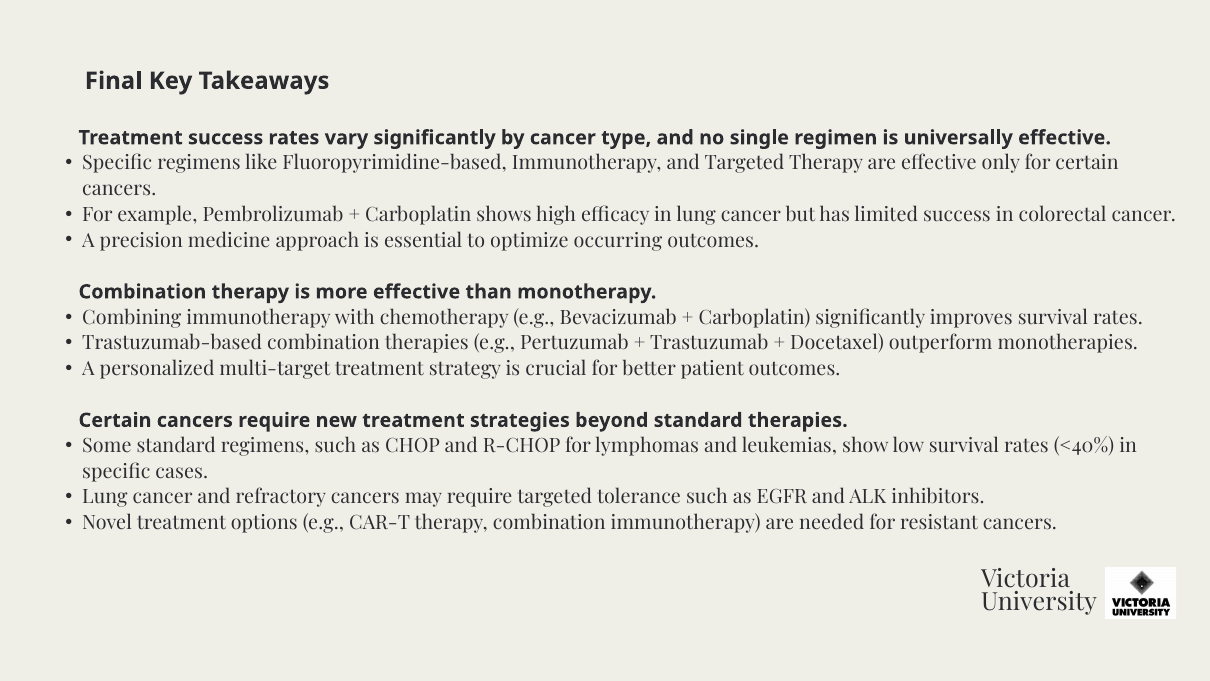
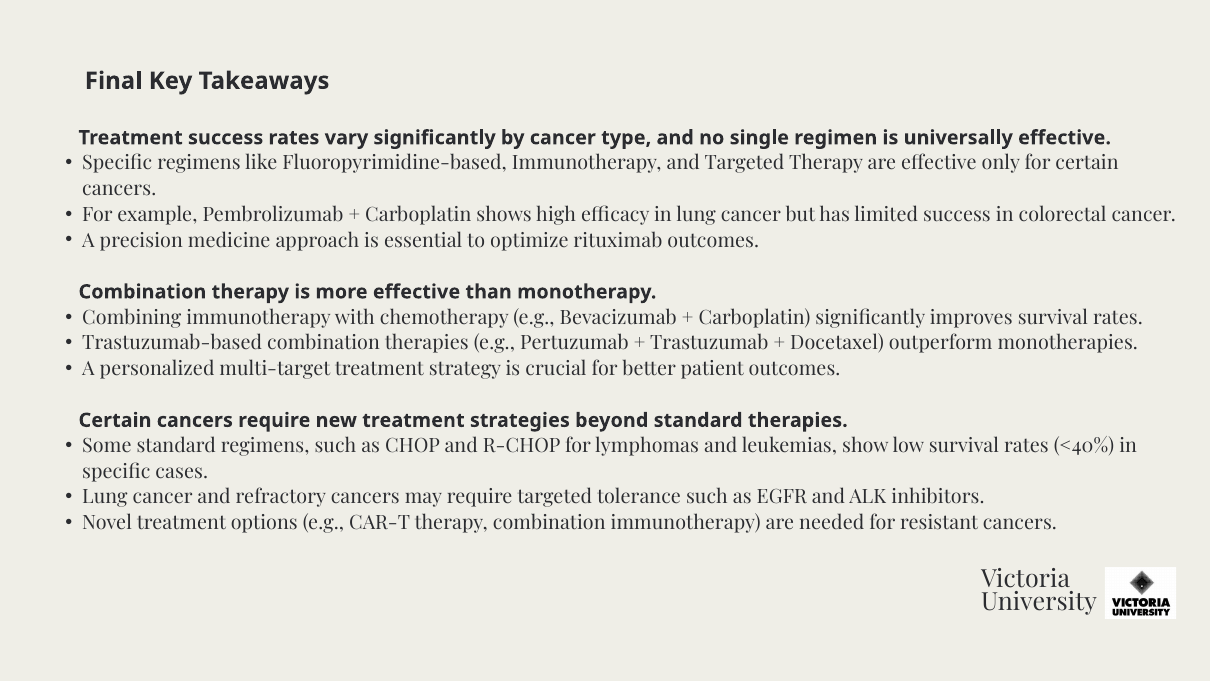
occurring: occurring -> rituximab (618, 240)
